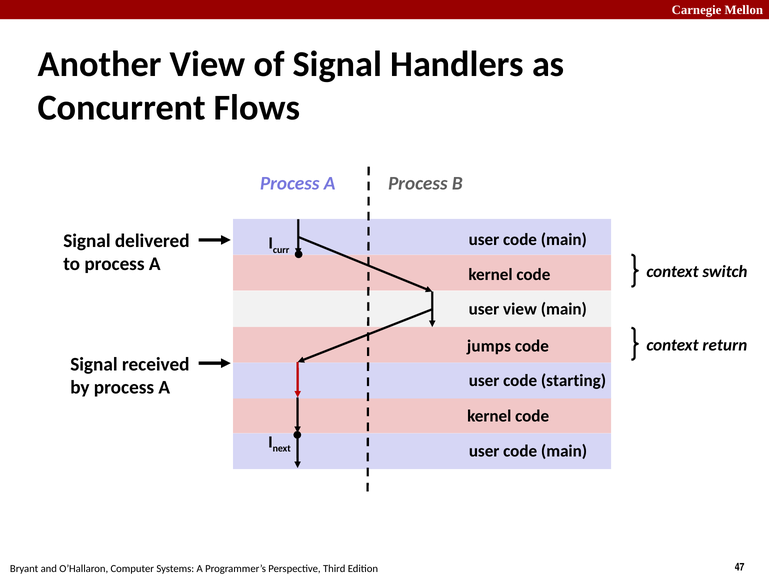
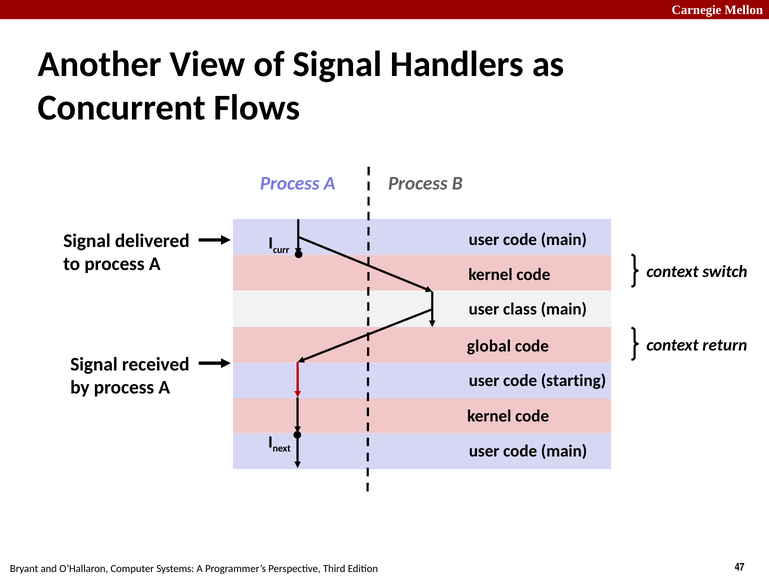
user view: view -> class (520, 309)
jumps: jumps -> global (489, 346)
